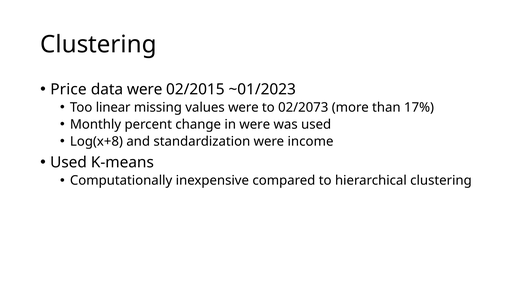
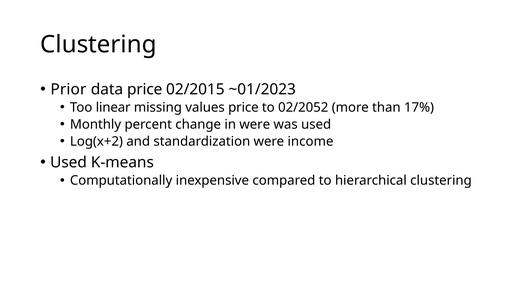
Price: Price -> Prior (68, 89)
data were: were -> price (145, 89)
values were: were -> price (243, 107)
02/2073: 02/2073 -> 02/2052 (303, 107)
Log(x+8: Log(x+8 -> Log(x+2 (96, 141)
